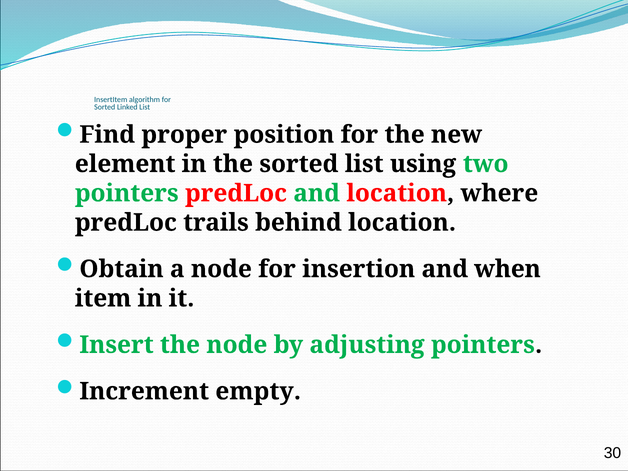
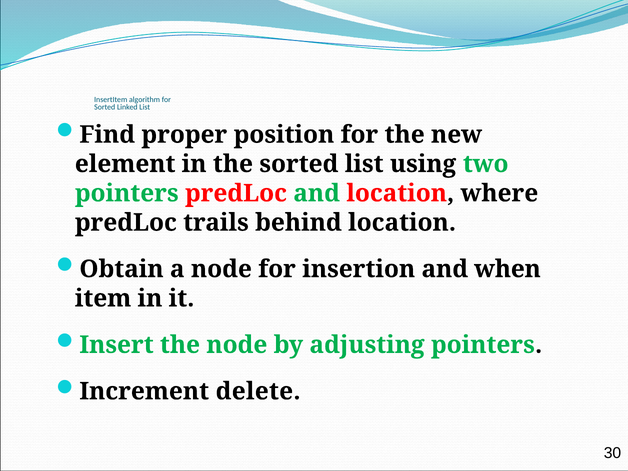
empty: empty -> delete (258, 391)
